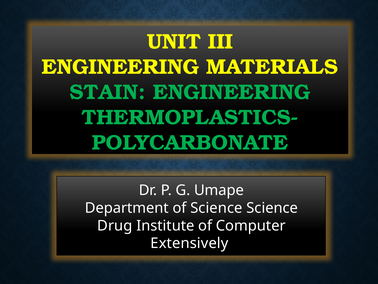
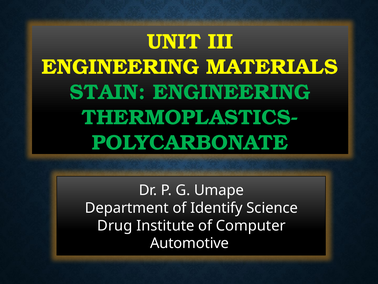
of Science: Science -> Identify (216, 208)
Extensively: Extensively -> Automotive (190, 243)
